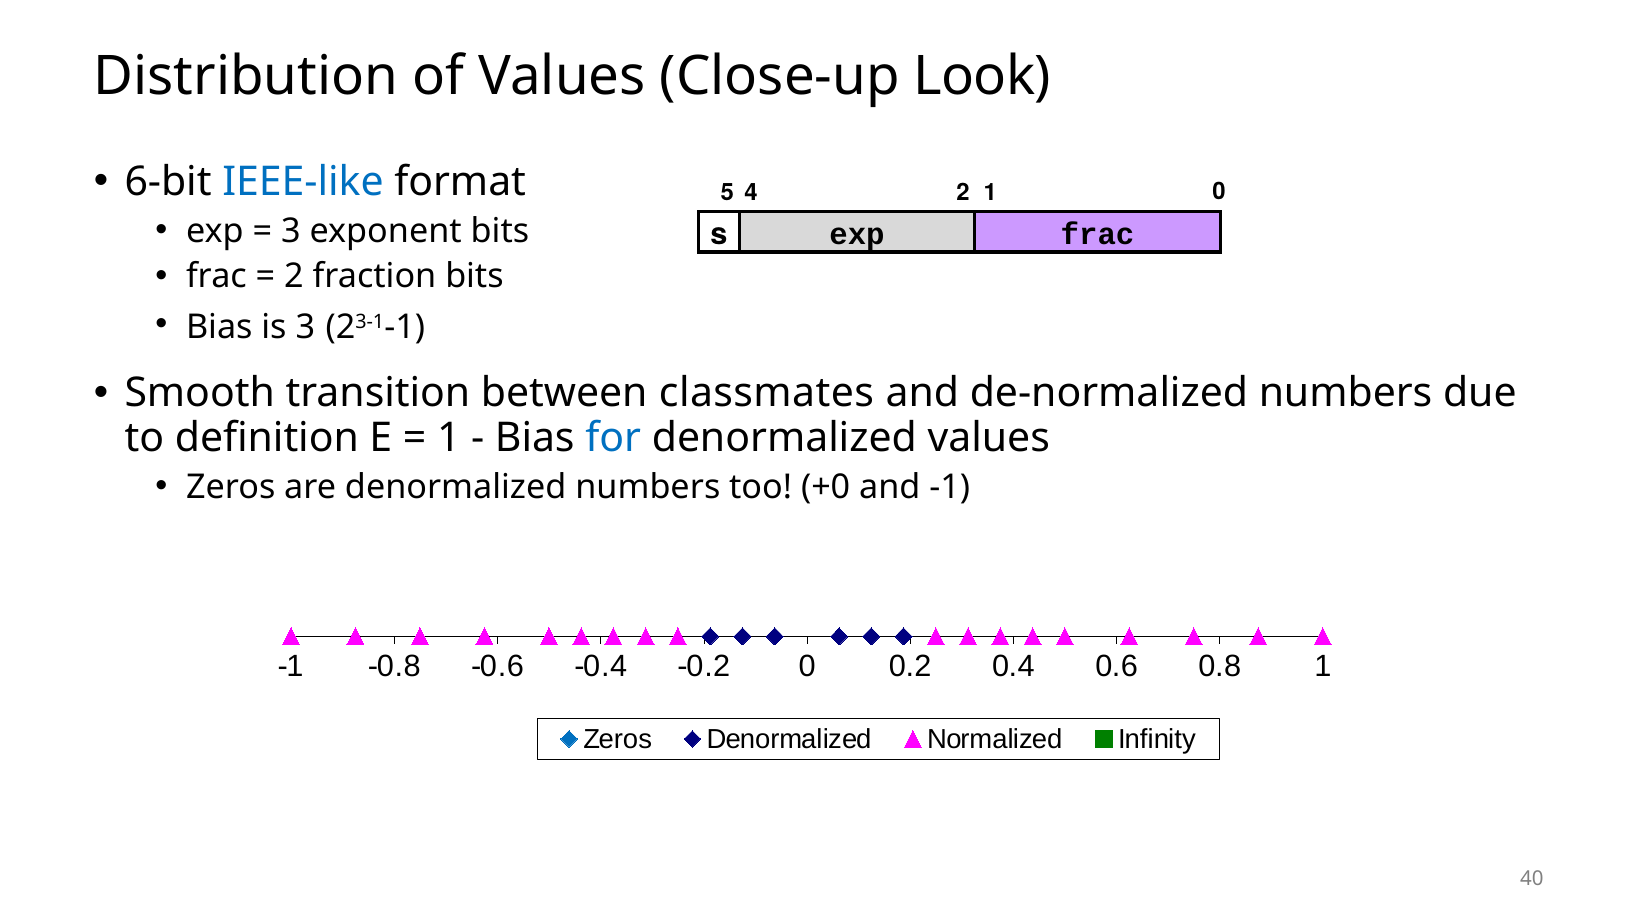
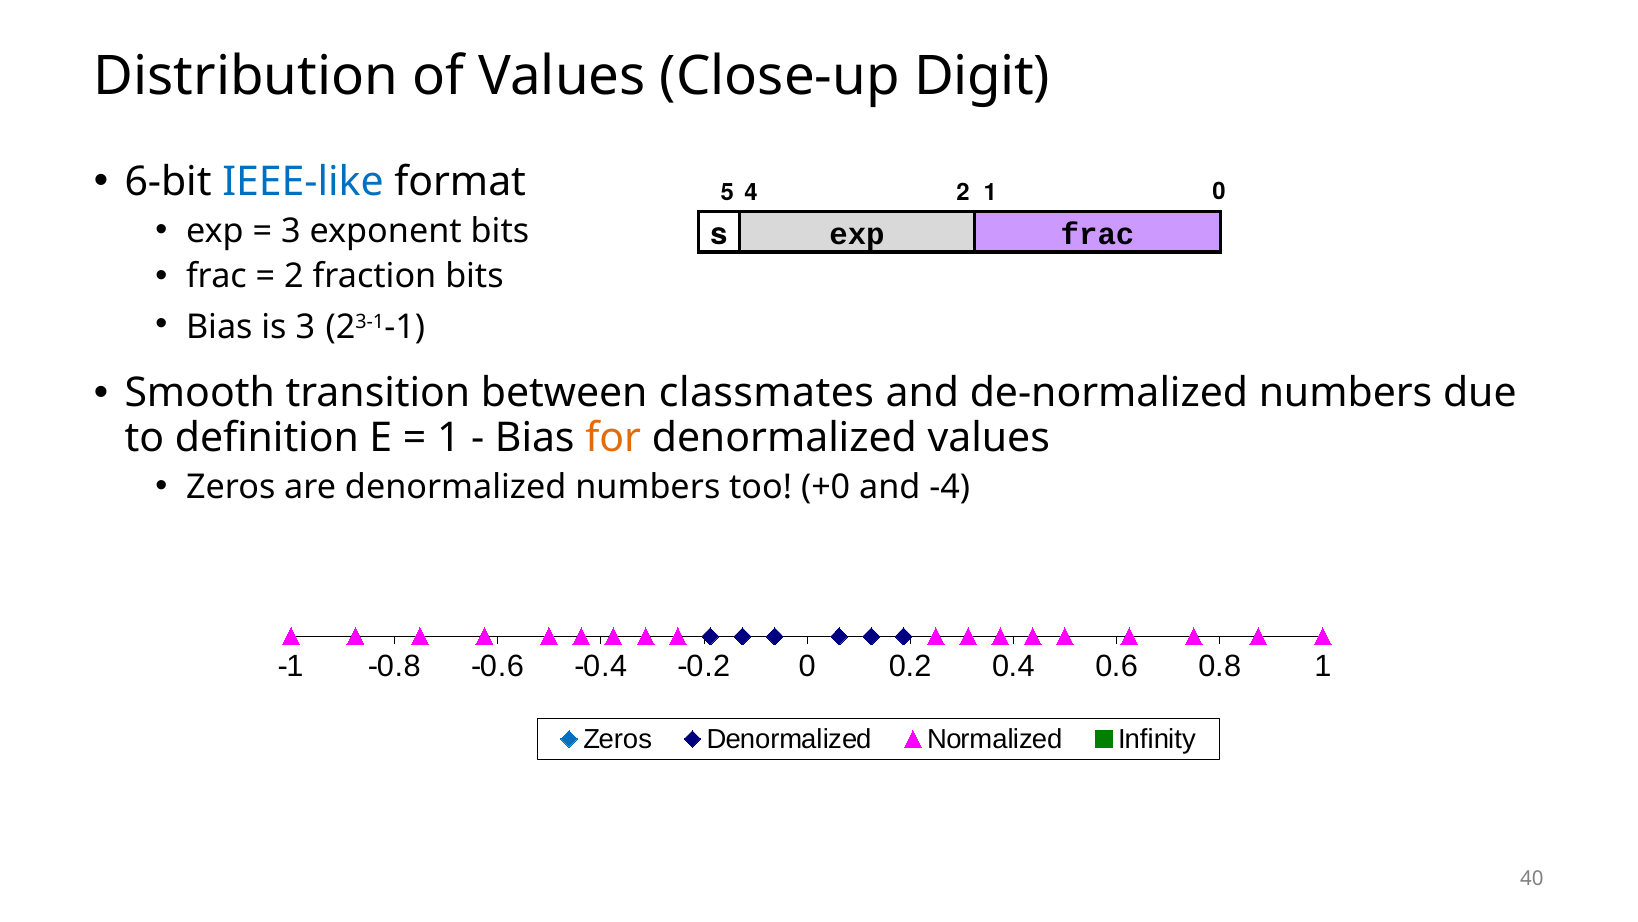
Look: Look -> Digit (982, 76)
for colour: blue -> orange (613, 437)
and -1: -1 -> -4 (950, 486)
